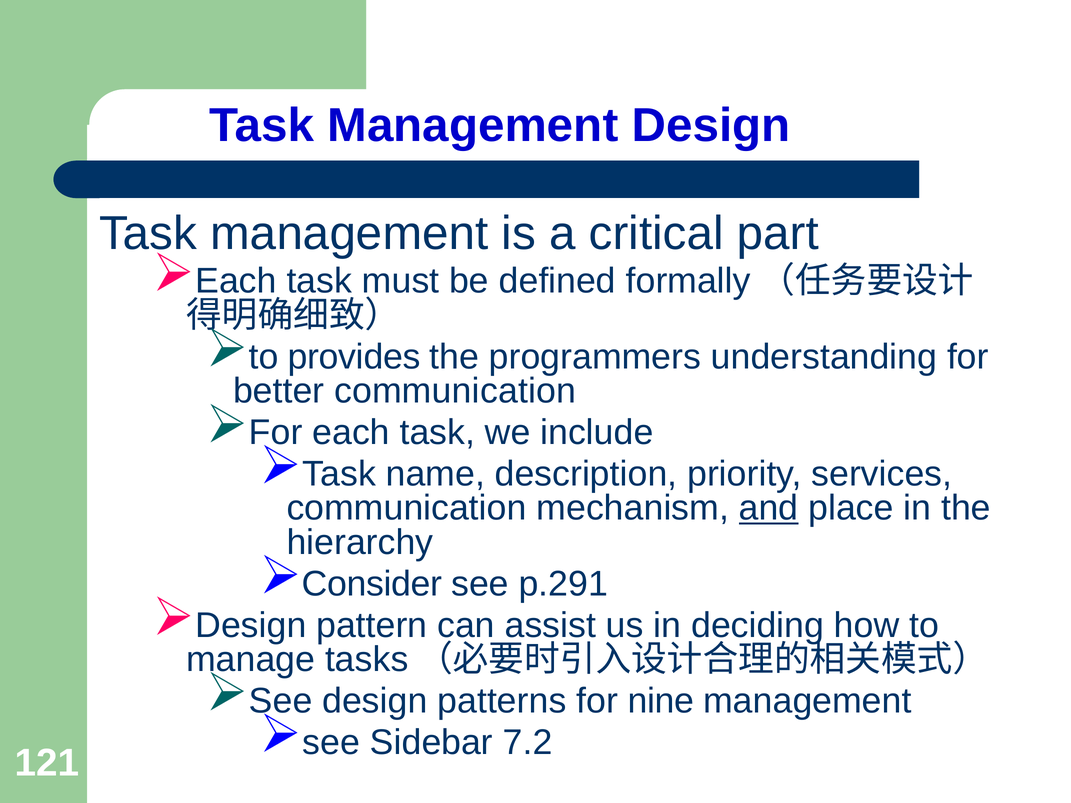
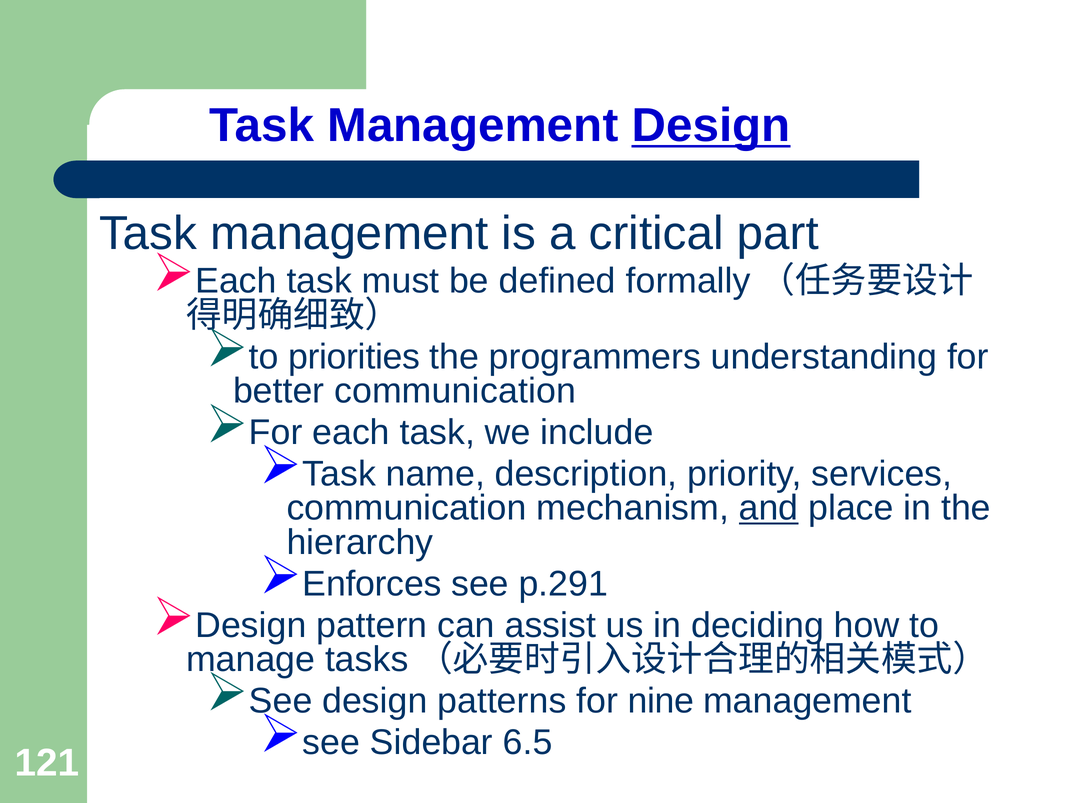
Design underline: none -> present (711, 126)
provides: provides -> priorities (354, 357)
Consider: Consider -> Enforces (372, 584)
7.2: 7.2 -> 6.5 (528, 743)
